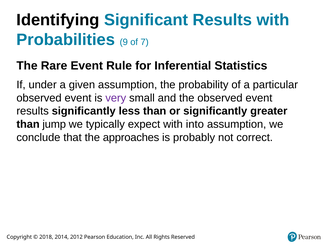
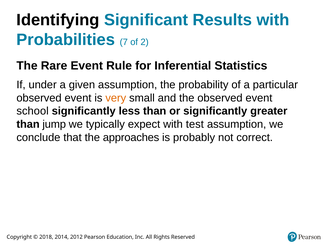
9: 9 -> 7 (124, 42)
7: 7 -> 2 (145, 42)
very colour: purple -> orange (116, 98)
results: results -> school (33, 111)
into: into -> test (195, 124)
